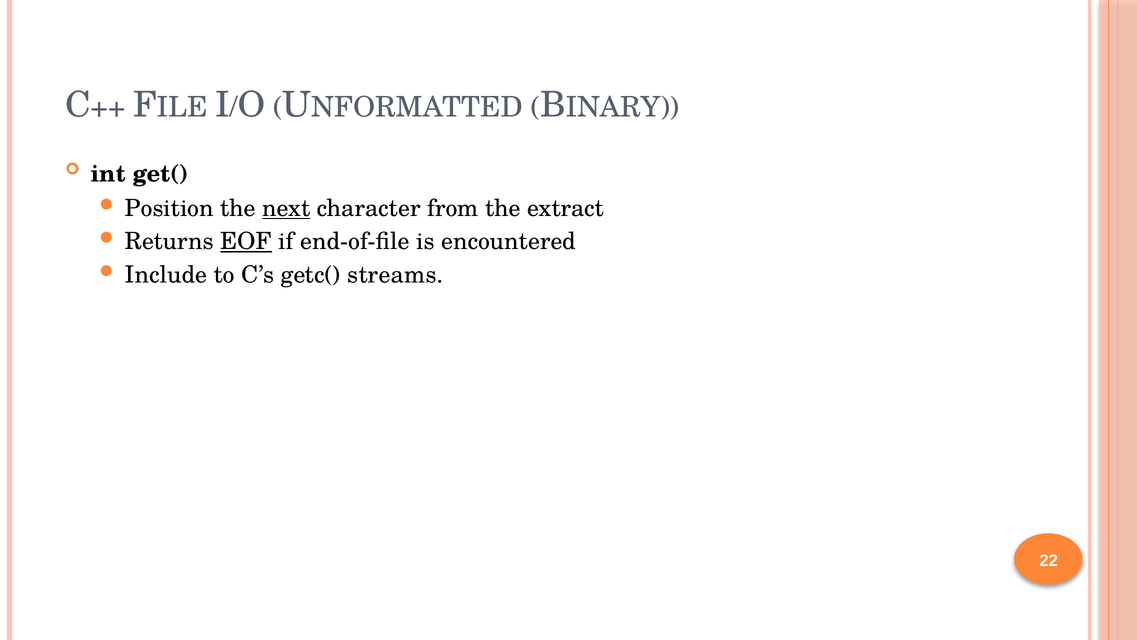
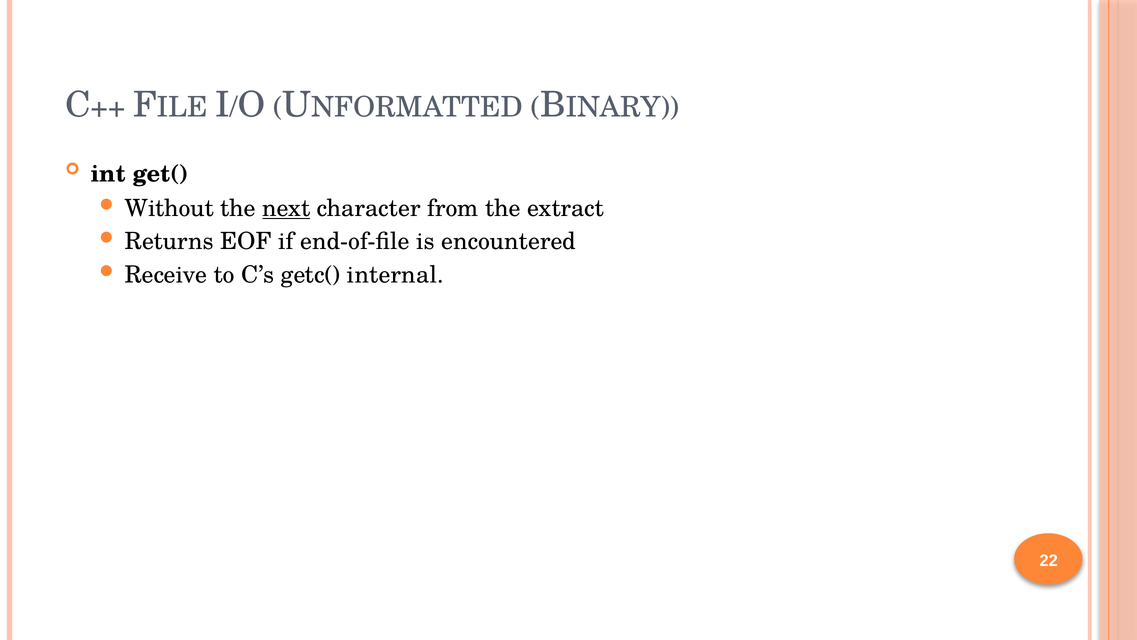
Position: Position -> Without (169, 208)
EOF underline: present -> none (246, 241)
Include: Include -> Receive (166, 275)
streams: streams -> internal (395, 275)
